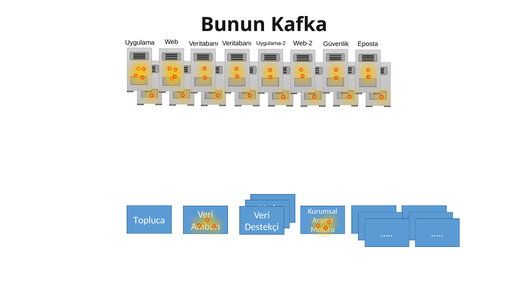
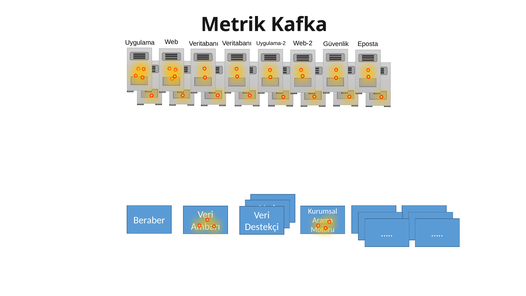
Bunun: Bunun -> Metrik (233, 25)
Topluca: Topluca -> Beraber (149, 220)
